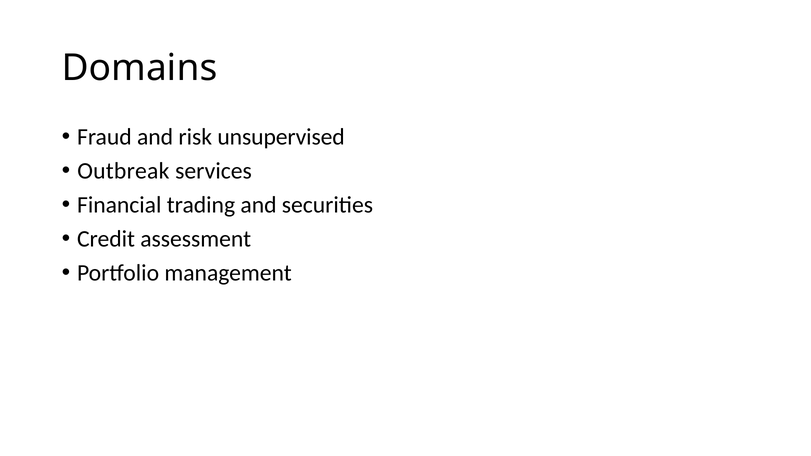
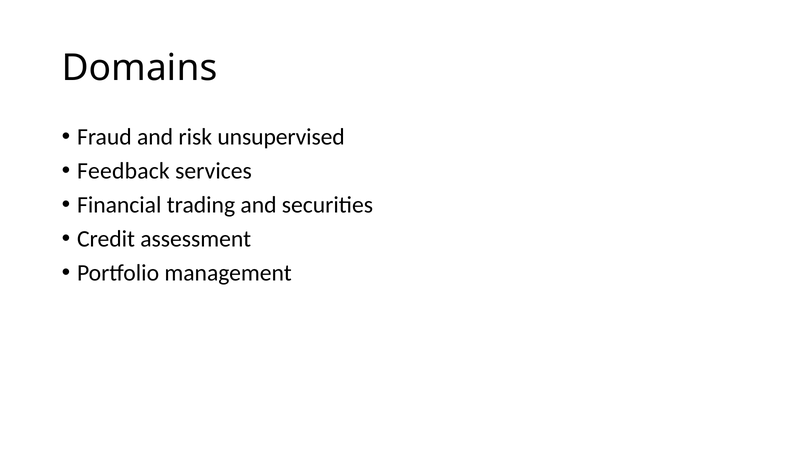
Outbreak: Outbreak -> Feedback (123, 171)
